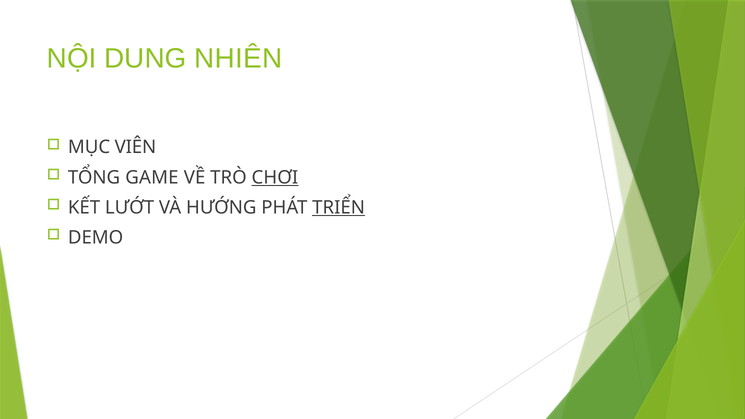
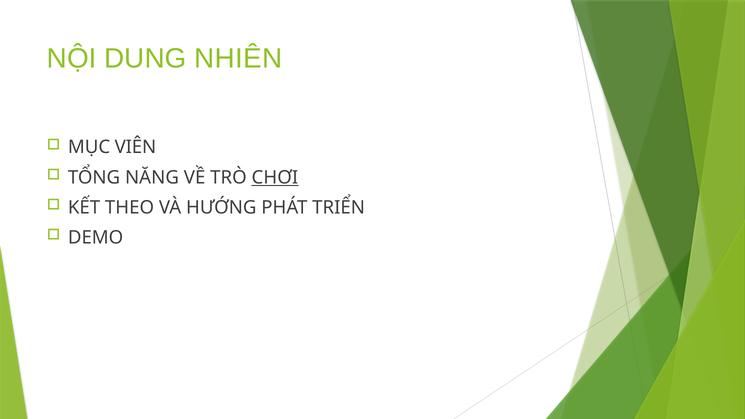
GAME: GAME -> NĂNG (152, 177)
LƯỚT: LƯỚT -> THEO (130, 208)
TRIỂN underline: present -> none (339, 208)
